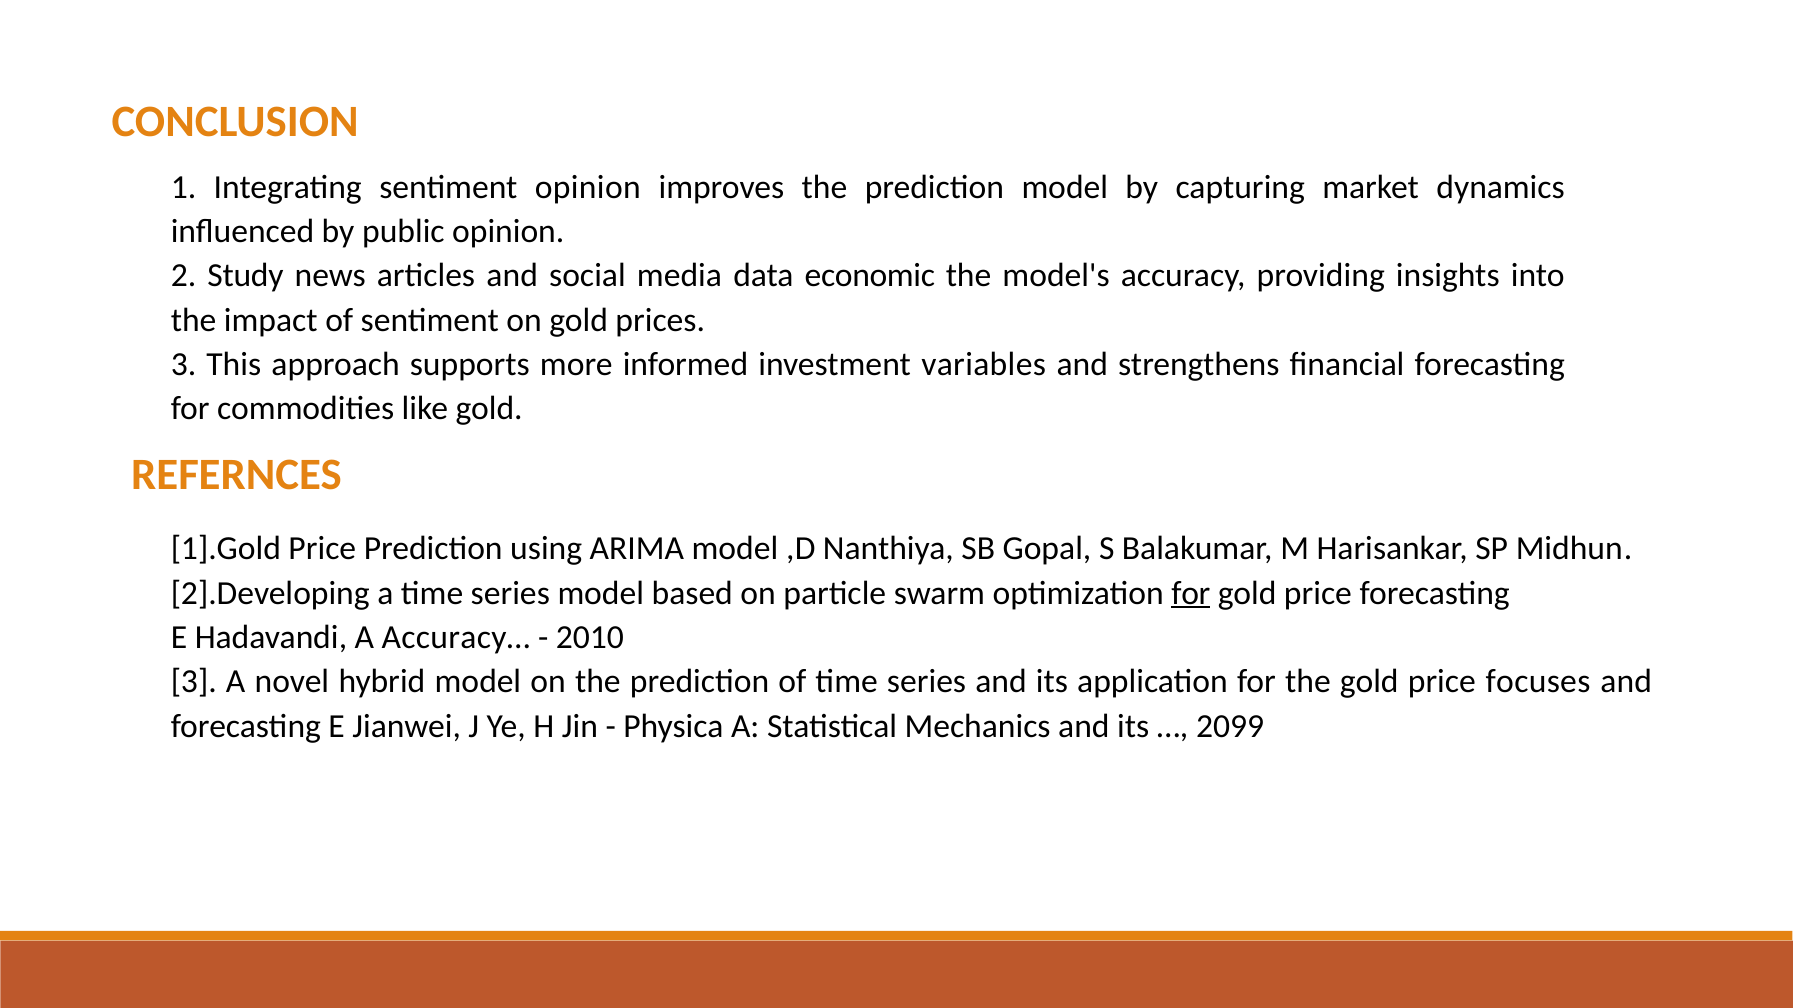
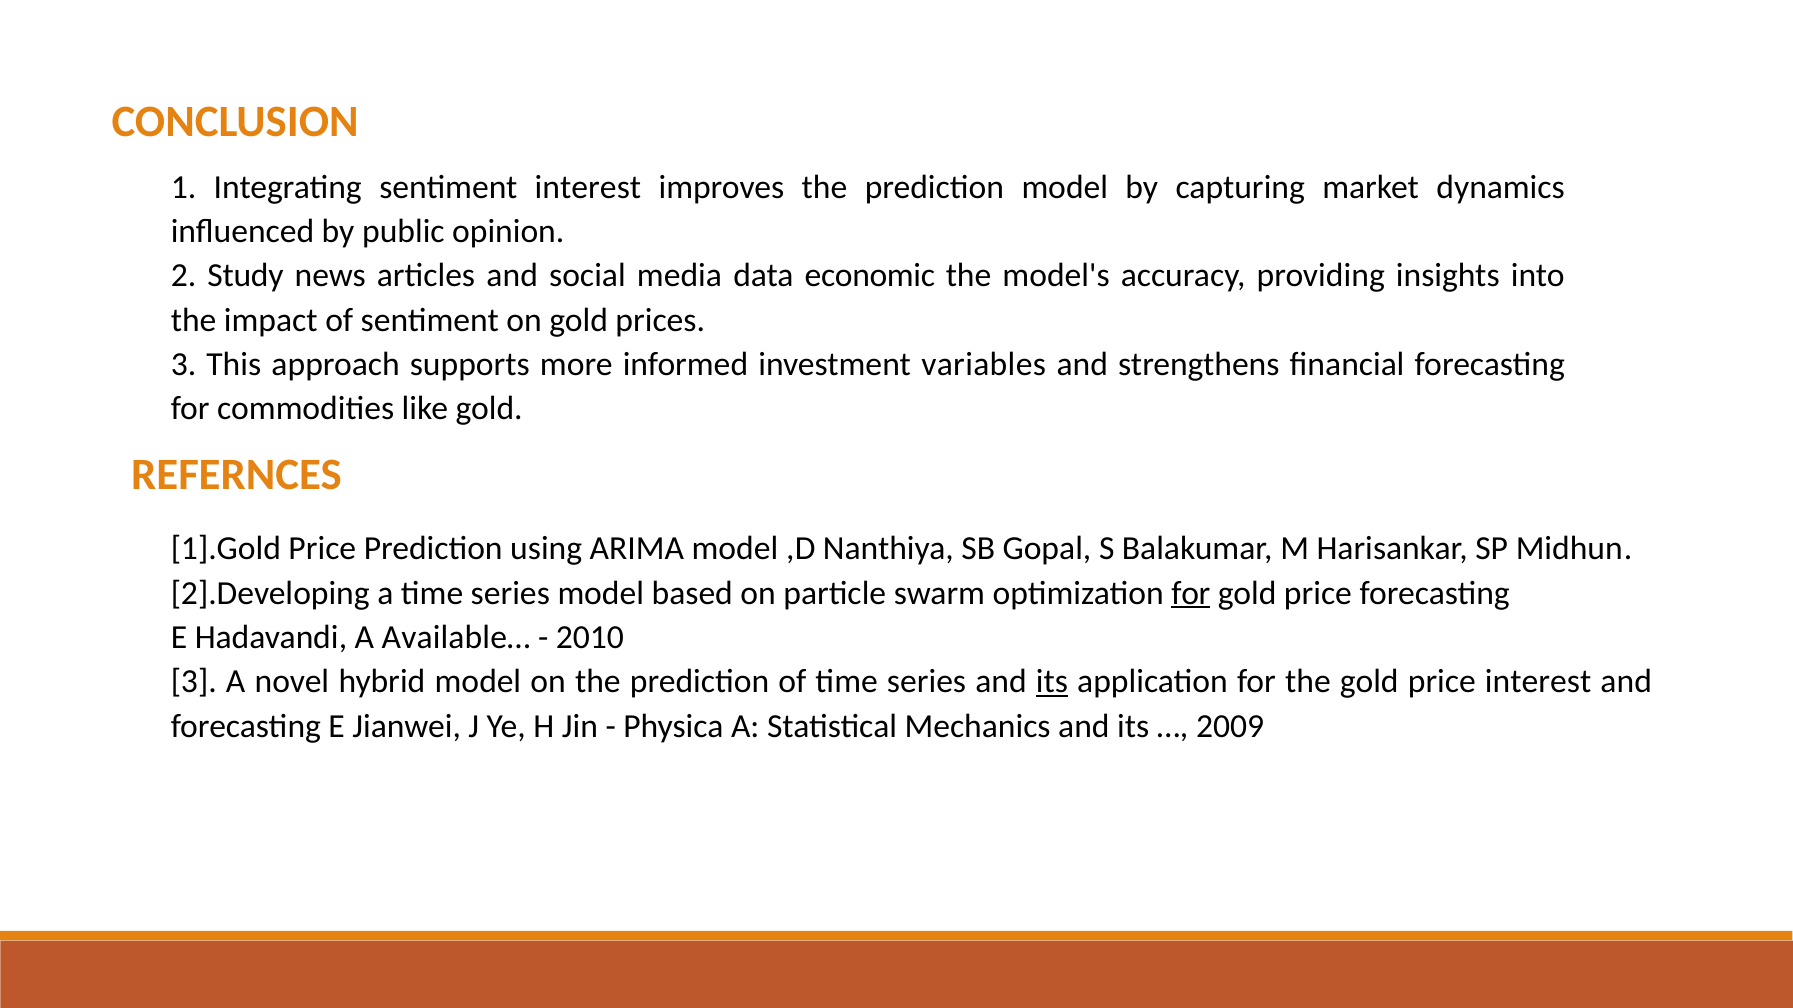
sentiment opinion: opinion -> interest (588, 187)
Accuracy…: Accuracy… -> Available… (456, 638)
its underline: none -> present (1052, 682)
price focuses: focuses -> interest (1538, 682)
2099: 2099 -> 2009 (1230, 726)
